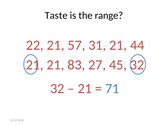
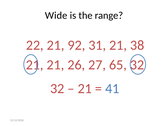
Taste: Taste -> Wide (56, 15)
57: 57 -> 92 (76, 45)
44: 44 -> 38 (137, 45)
83: 83 -> 26 (76, 65)
45: 45 -> 65 (118, 65)
71: 71 -> 41 (112, 89)
